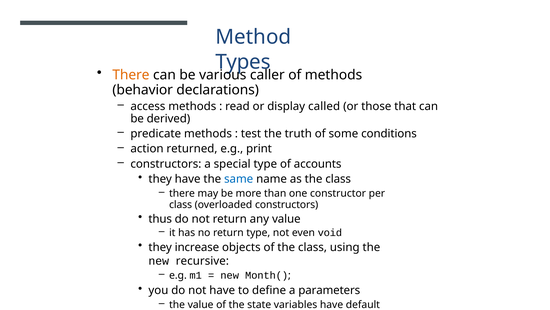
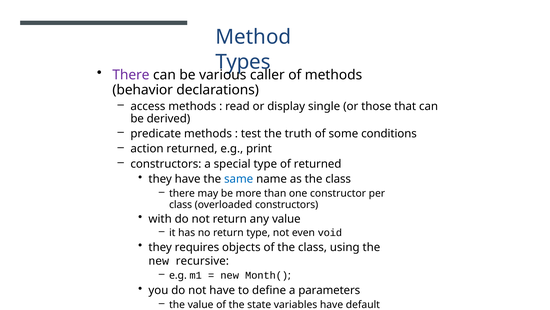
There colour: orange -> purple (131, 75)
called: called -> single (324, 106)
of accounts: accounts -> returned (318, 164)
thus: thus -> with (160, 219)
increase: increase -> requires (197, 247)
